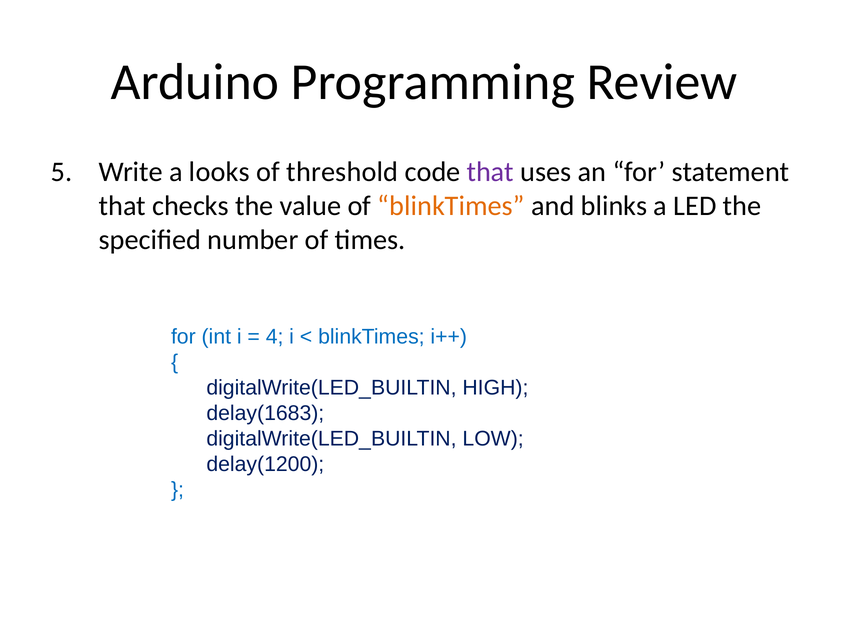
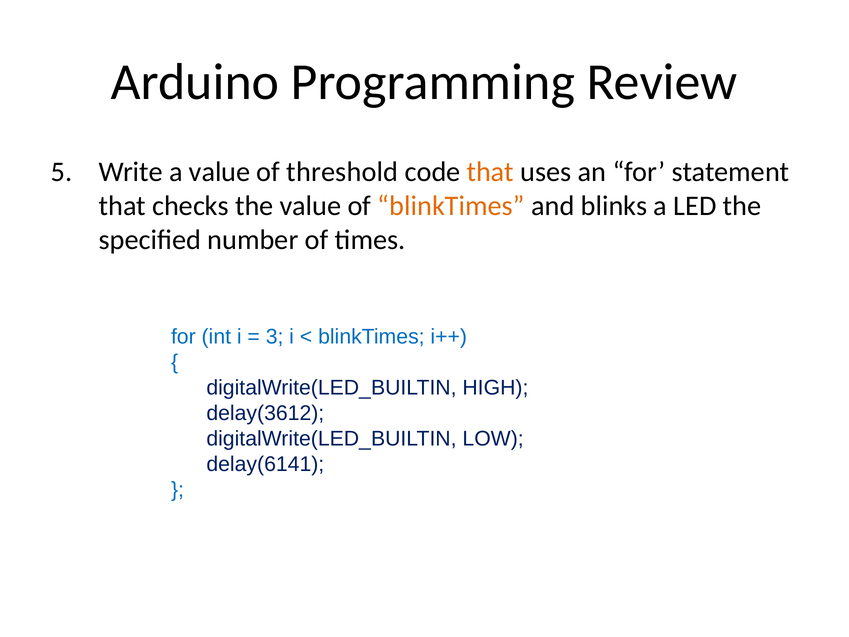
a looks: looks -> value (220, 172)
that colour: purple -> orange (490, 172)
4: 4 -> 3 (275, 337)
delay(1683: delay(1683 -> delay(3612 (265, 413)
delay(1200: delay(1200 -> delay(6141 (265, 464)
